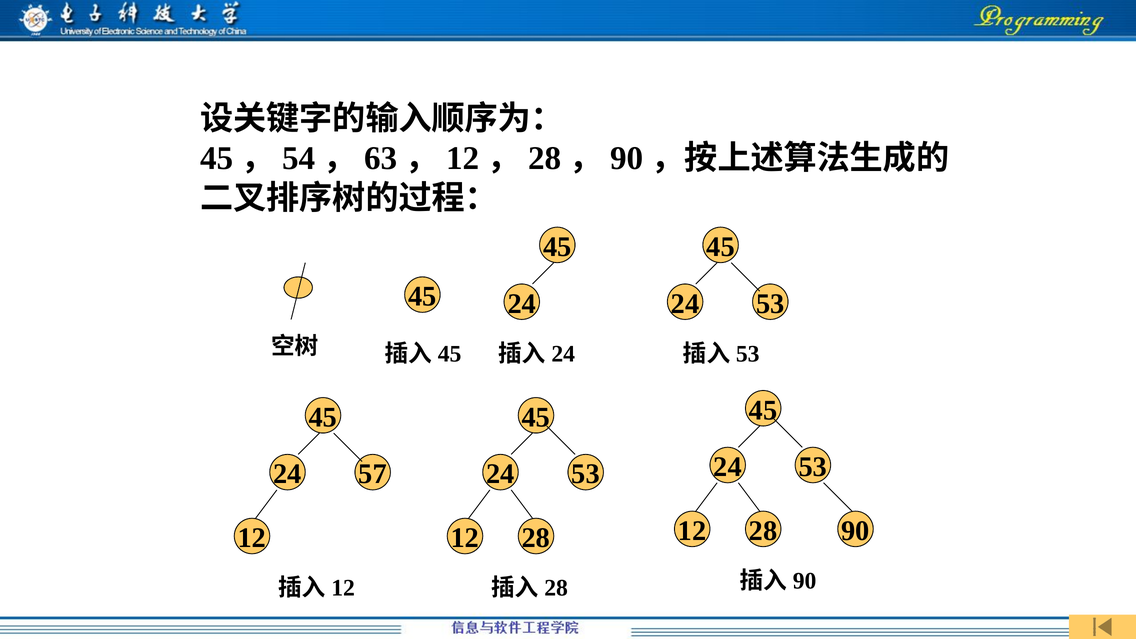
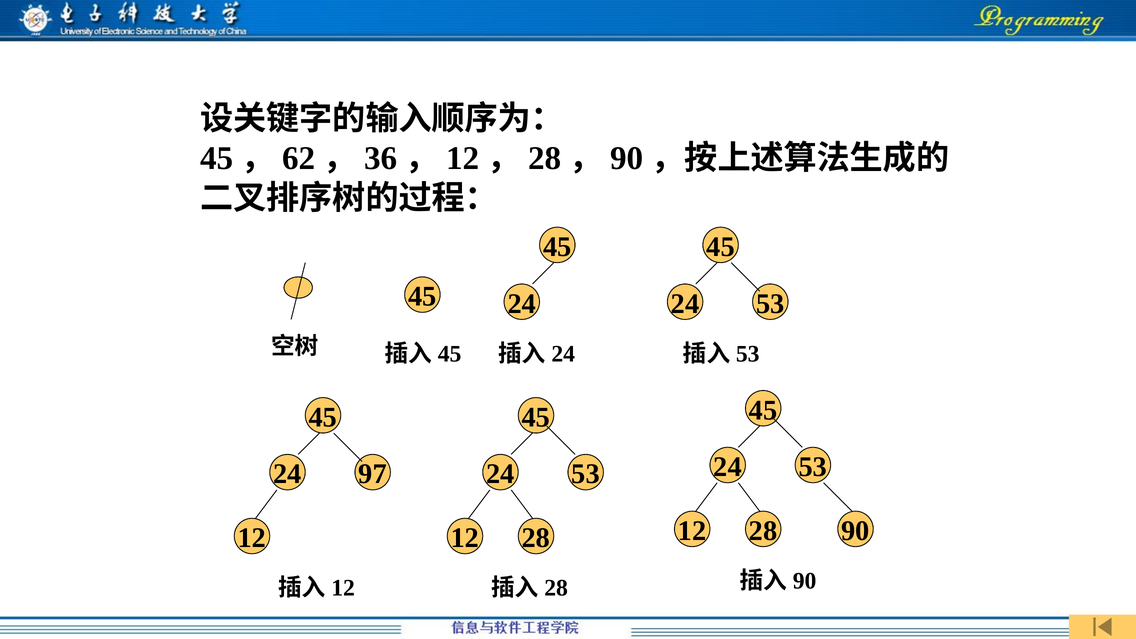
54: 54 -> 62 (299, 158)
63: 63 -> 36 (381, 158)
57: 57 -> 97 (373, 474)
